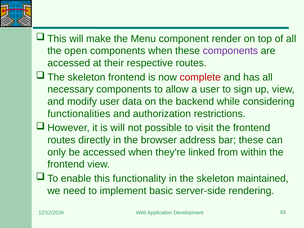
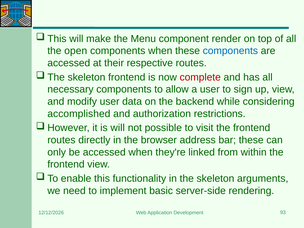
components colour: purple -> blue (230, 51)
functionalities: functionalities -> accomplished (79, 114)
maintained: maintained -> arguments (263, 179)
